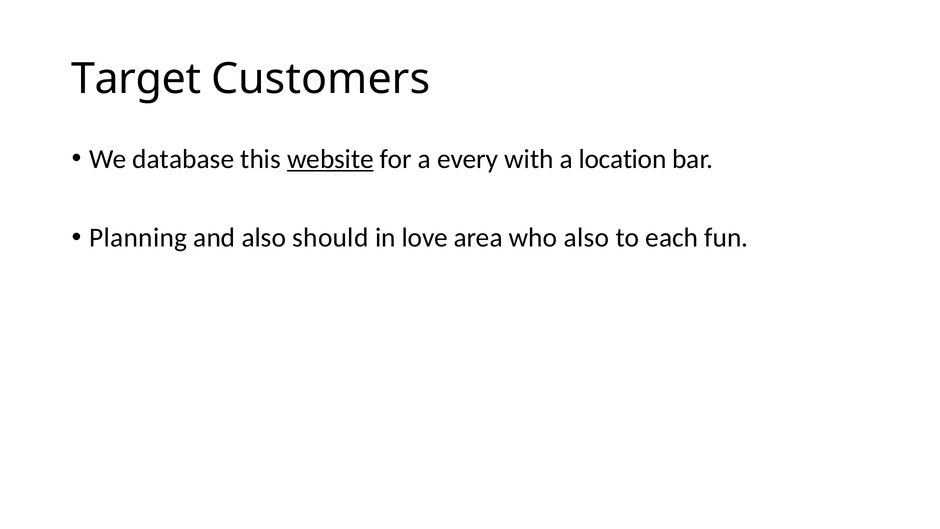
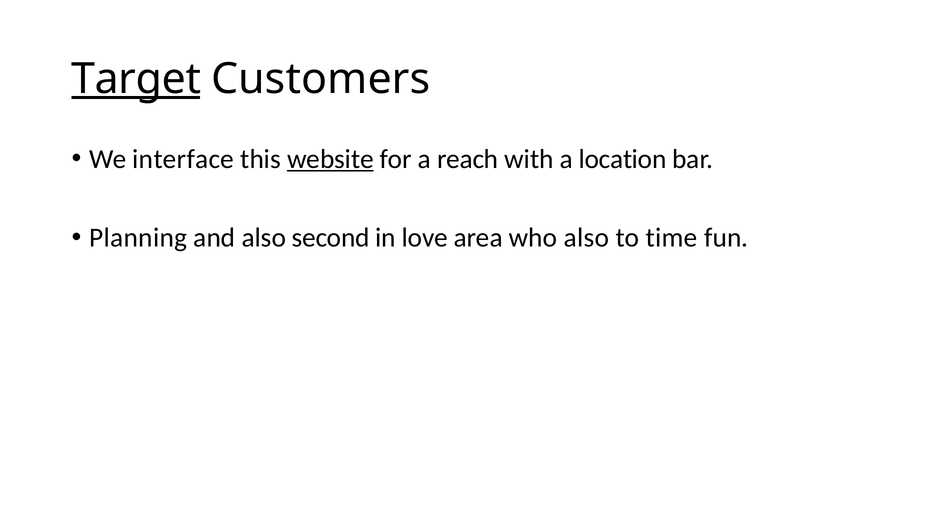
Target underline: none -> present (136, 79)
database: database -> interface (183, 159)
every: every -> reach (468, 159)
should: should -> second (331, 238)
each: each -> time (672, 238)
